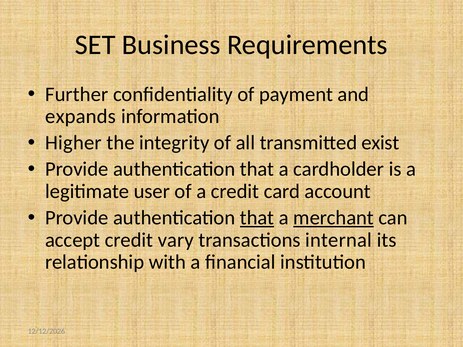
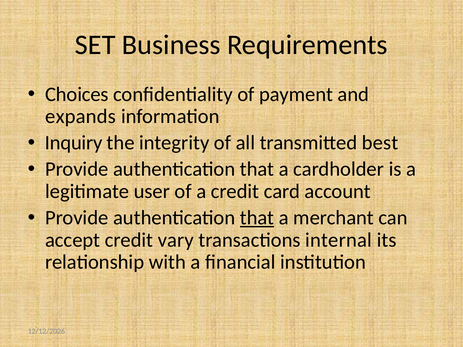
Further: Further -> Choices (77, 94)
Higher: Higher -> Inquiry (74, 143)
exist: exist -> best (380, 143)
merchant underline: present -> none (334, 218)
